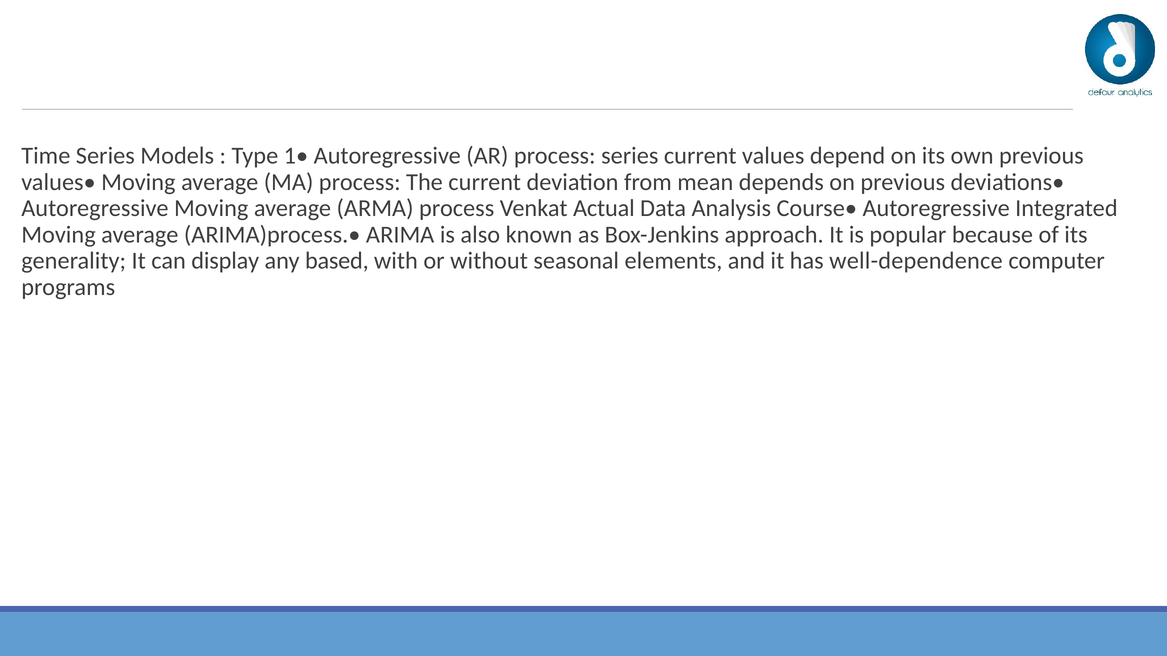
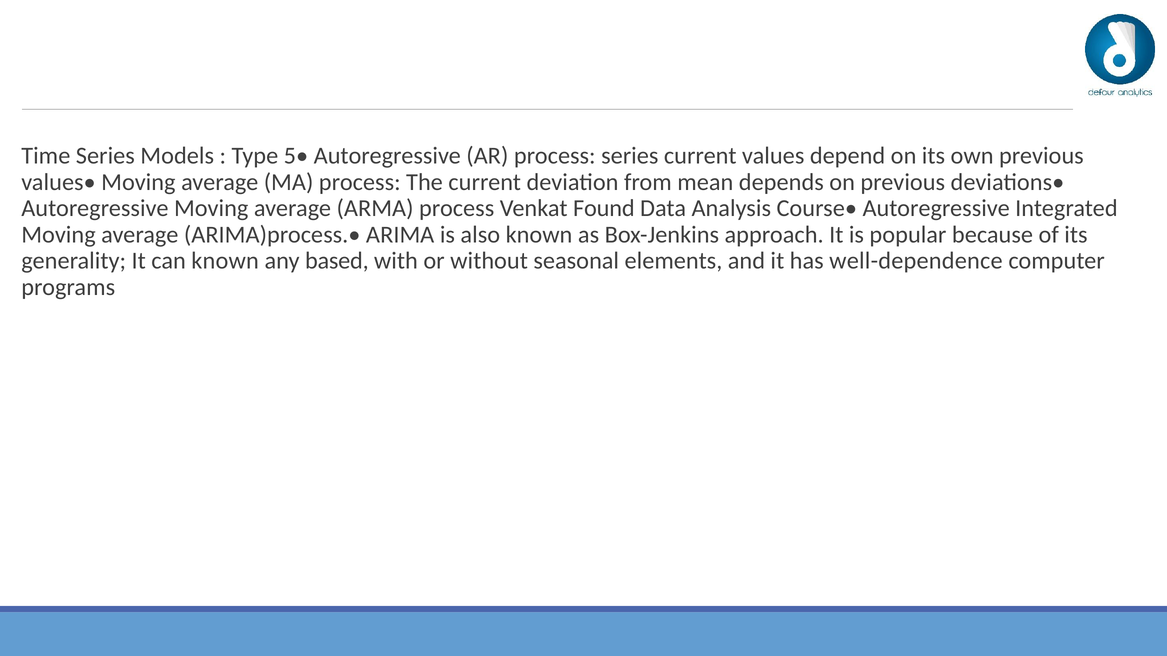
1•: 1• -> 5• (296, 156)
Actual: Actual -> Found (604, 208)
can display: display -> known (225, 261)
